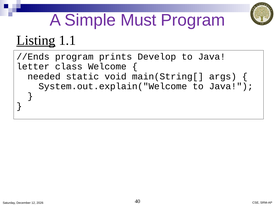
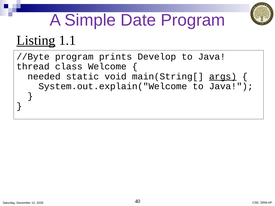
Must: Must -> Date (138, 20)
//Ends: //Ends -> //Byte (33, 57)
letter: letter -> thread (33, 67)
args underline: none -> present (223, 76)
